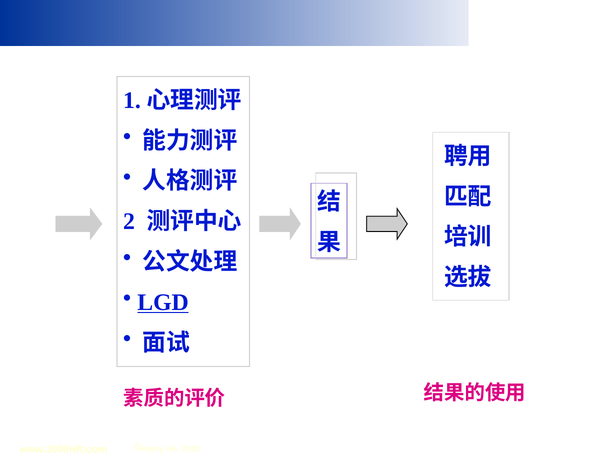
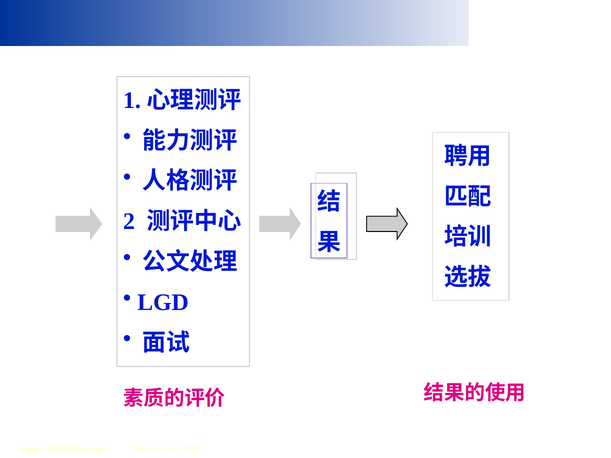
LGD underline: present -> none (163, 302)
